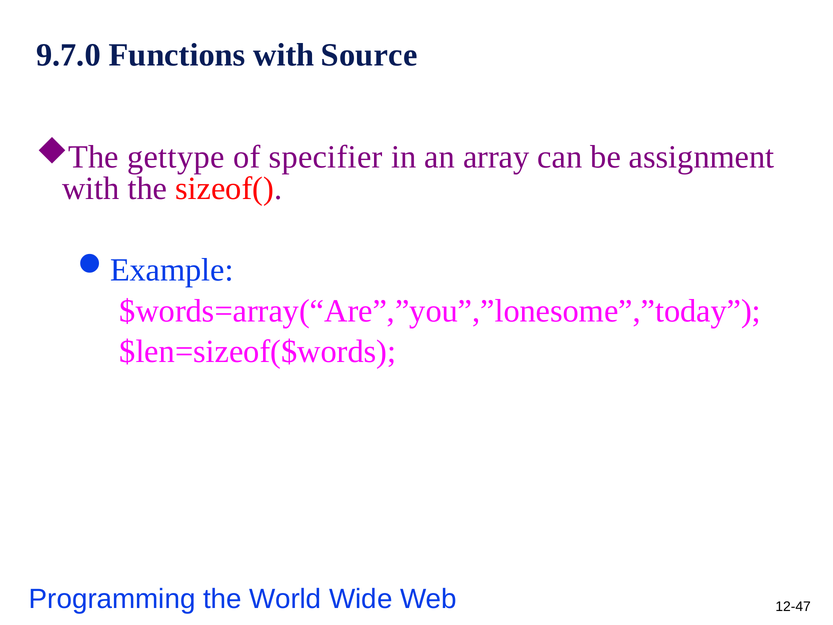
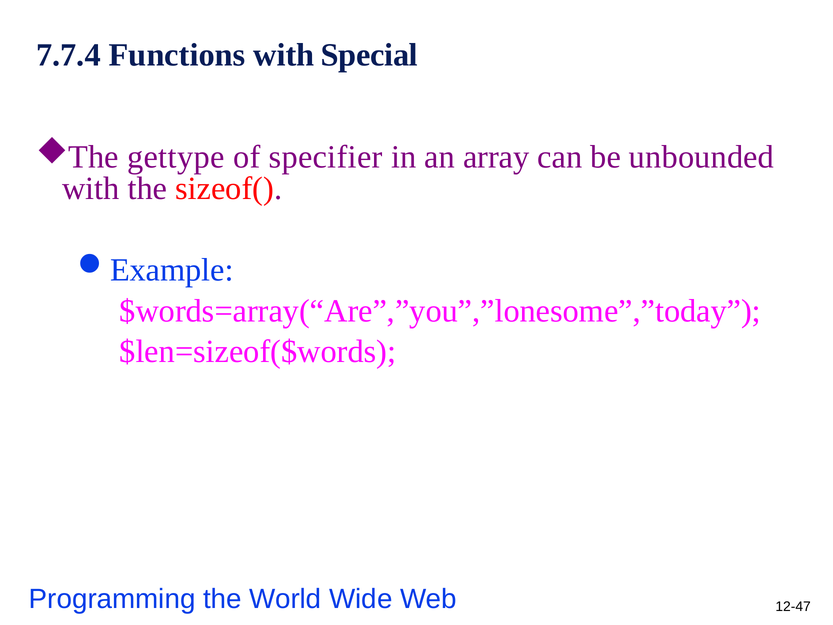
9.7.0: 9.7.0 -> 7.7.4 (68, 55)
Source: Source -> Special (369, 55)
assignment: assignment -> unbounded (702, 157)
